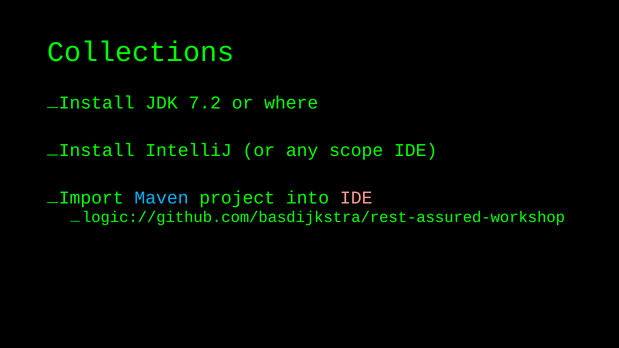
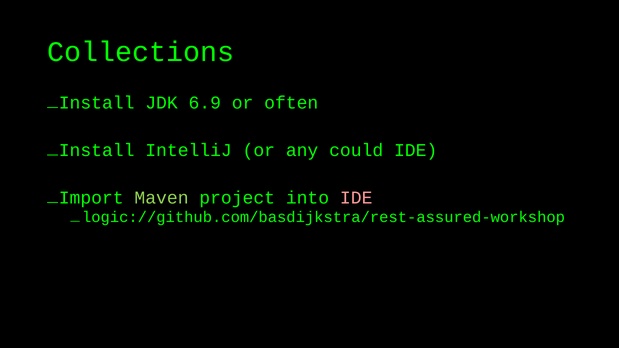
7.2: 7.2 -> 6.9 (205, 103)
where: where -> often (291, 103)
scope: scope -> could (356, 150)
Maven colour: light blue -> light green (162, 198)
